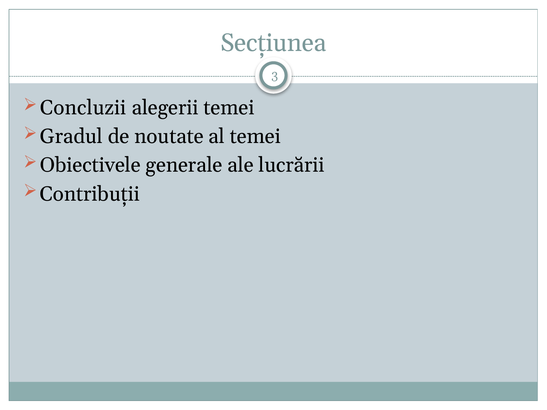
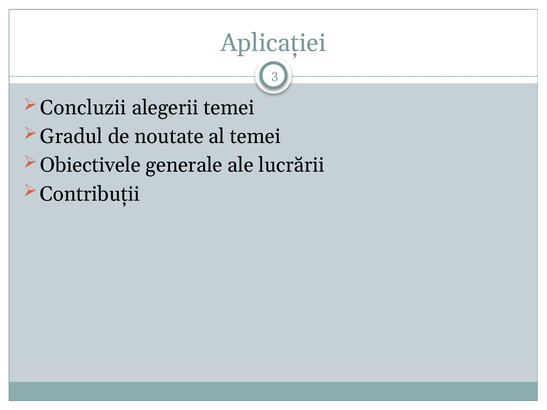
Secțiunea: Secțiunea -> Aplicației (273, 43)
